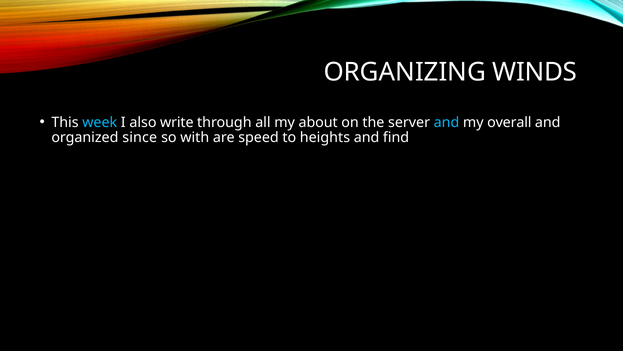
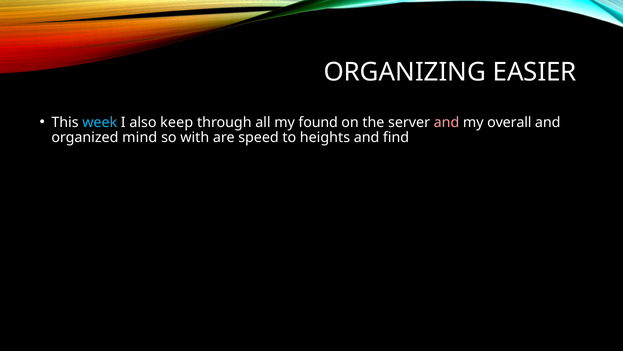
WINDS: WINDS -> EASIER (535, 72)
write: write -> keep (177, 122)
about: about -> found (318, 122)
and colour: light blue -> pink (446, 122)
since: since -> mind (140, 138)
